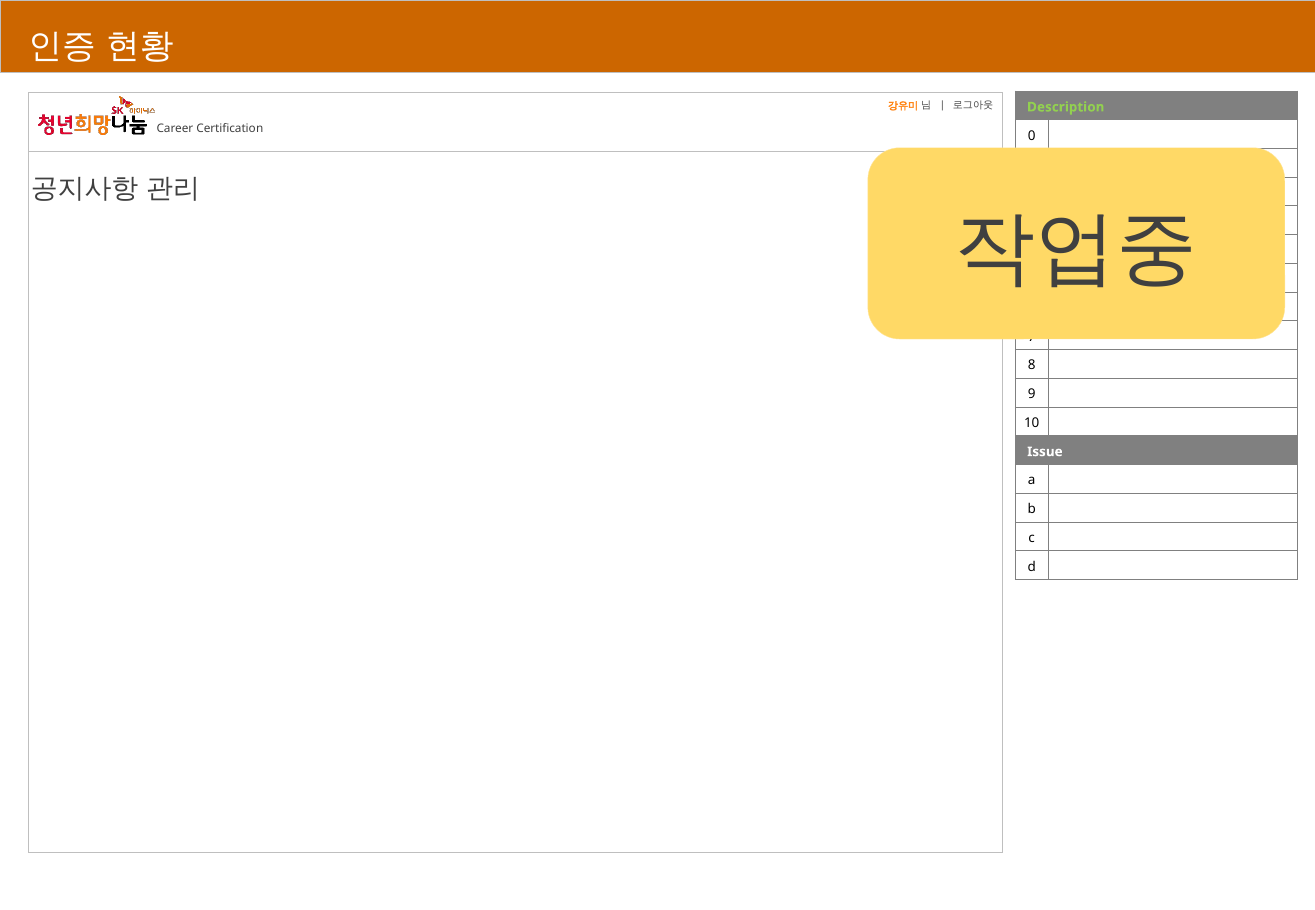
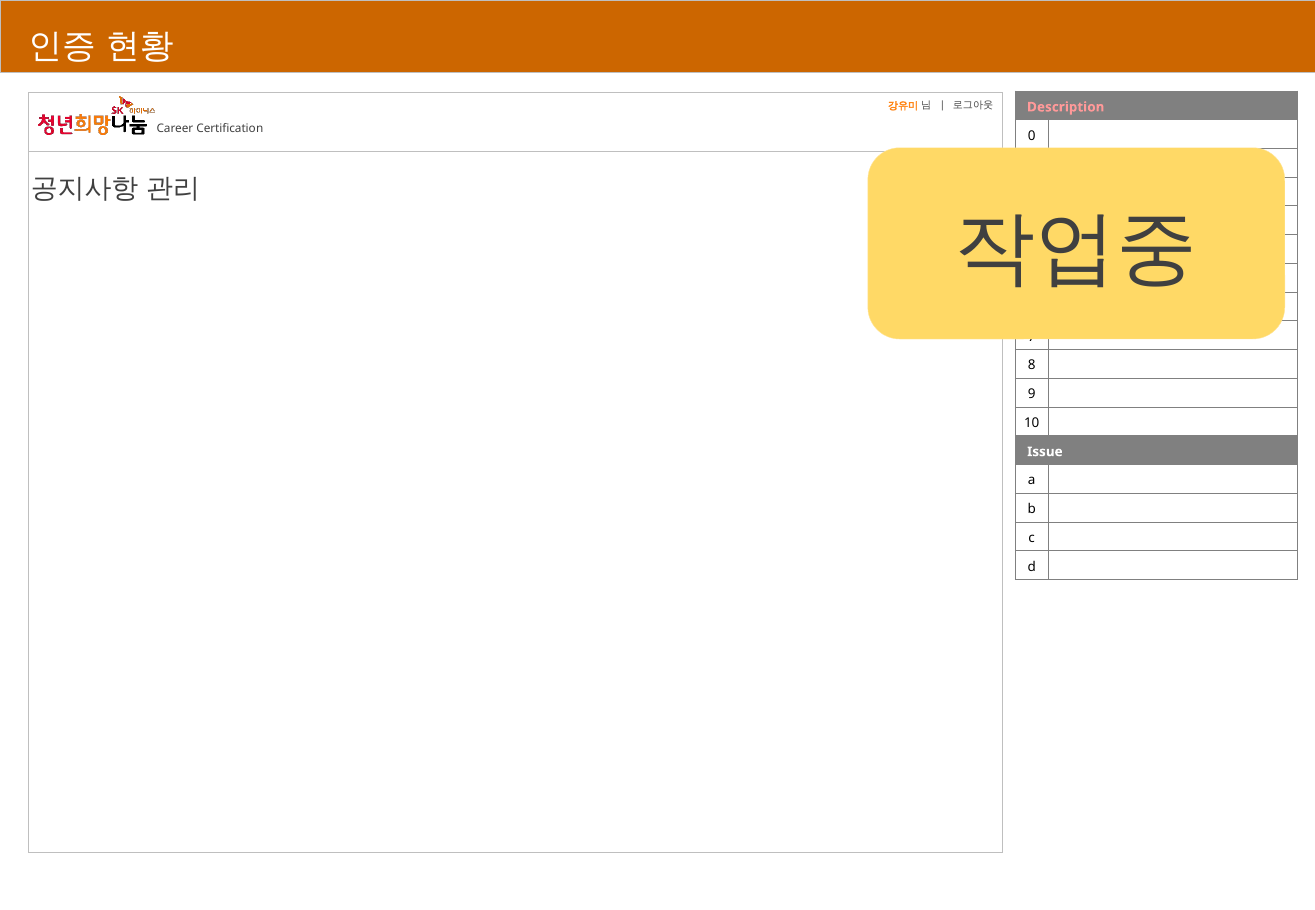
Description colour: light green -> pink (1066, 107)
